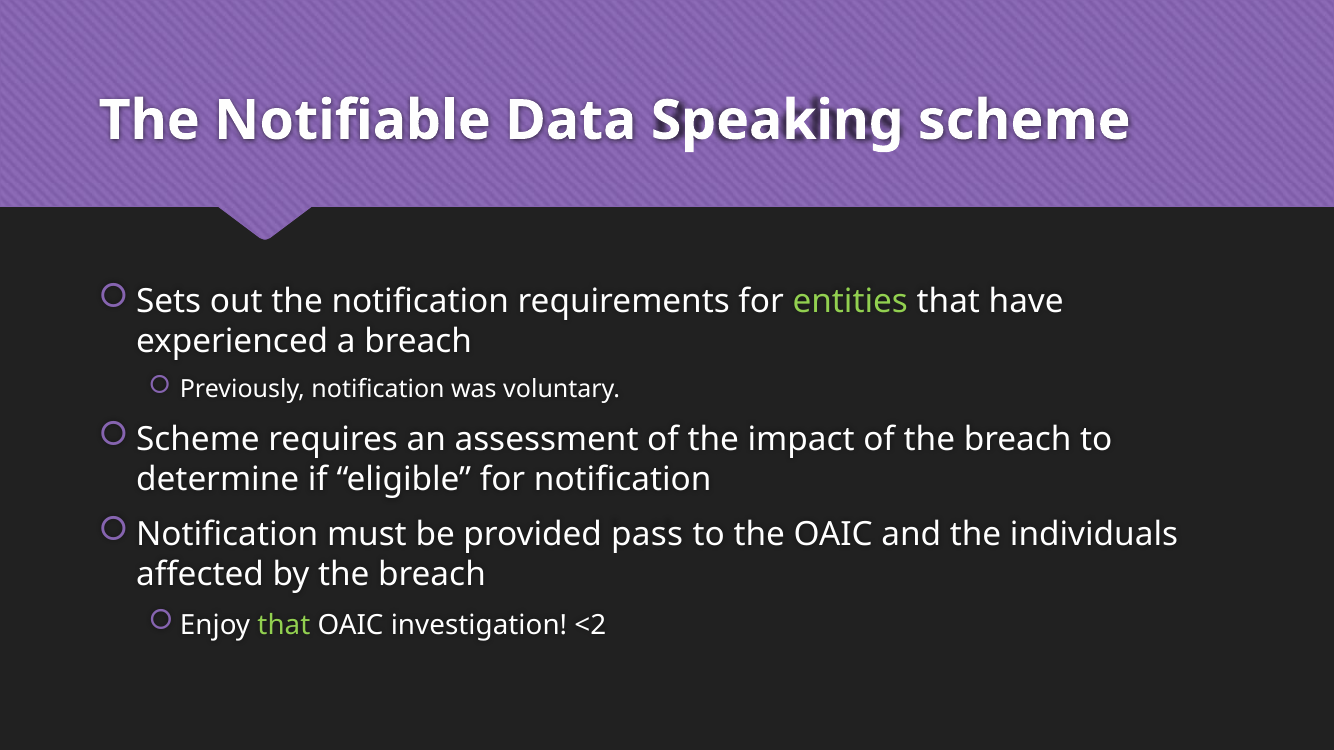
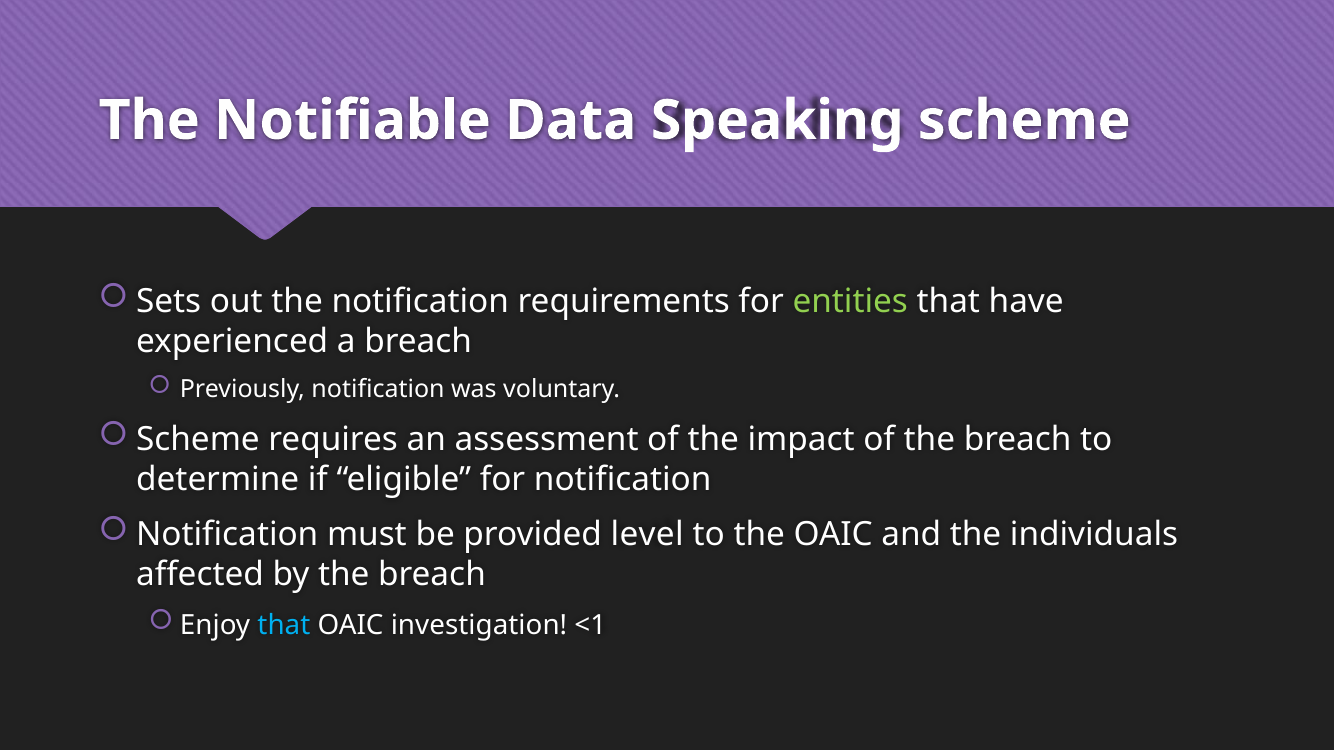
pass: pass -> level (647, 535)
that colour: light green -> light blue (284, 625)
<2: <2 -> <1 (590, 625)
